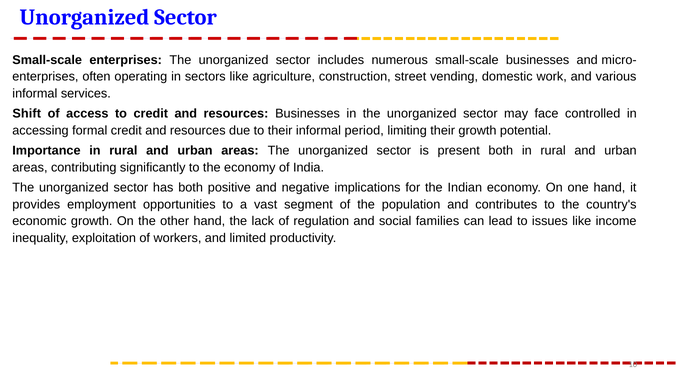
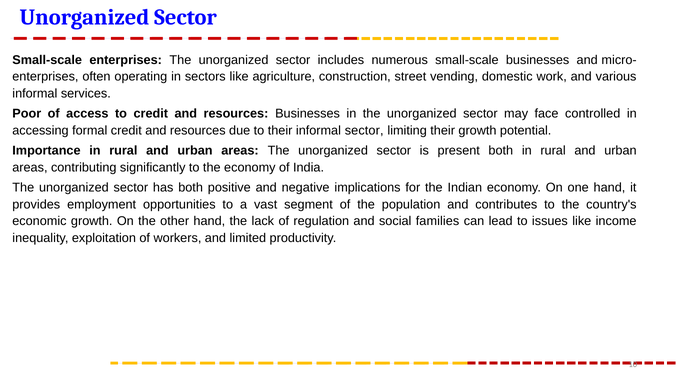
Shift: Shift -> Poor (27, 114)
informal period: period -> sector (364, 130)
